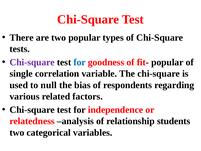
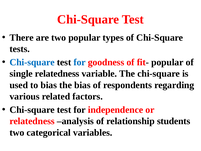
Chi-square colour: purple -> blue (32, 62)
single correlation: correlation -> relatedness (57, 74)
to null: null -> bias (49, 85)
